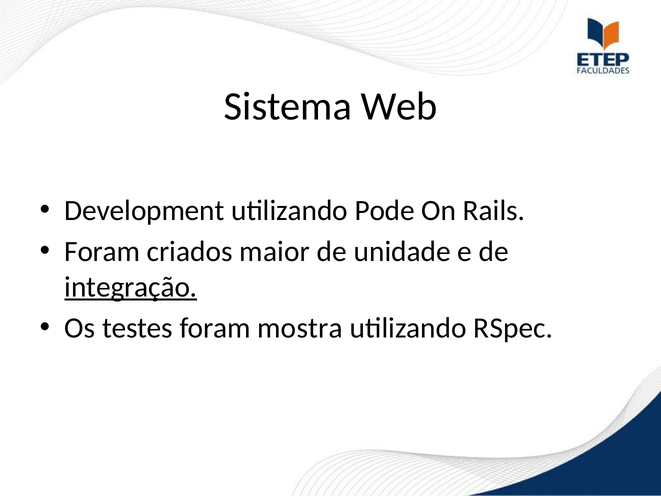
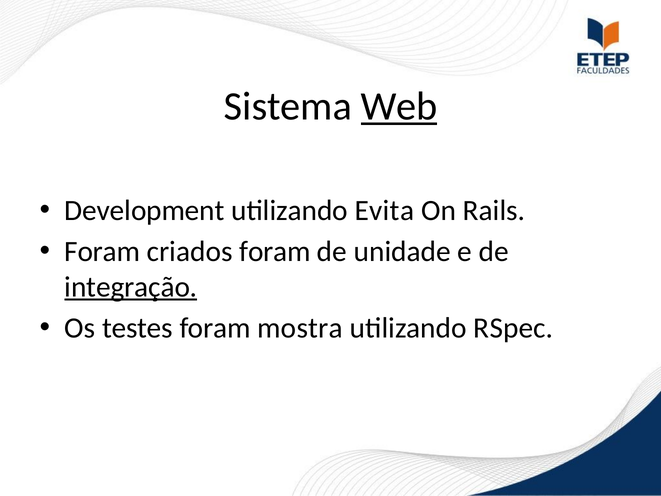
Web underline: none -> present (399, 106)
Pode: Pode -> Evita (384, 210)
criados maior: maior -> foram (275, 251)
